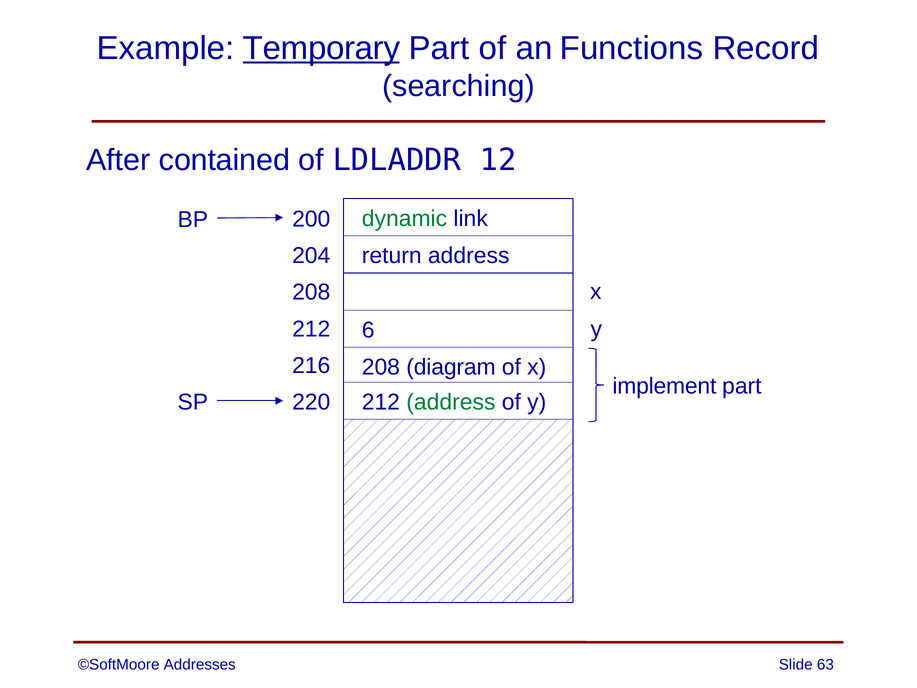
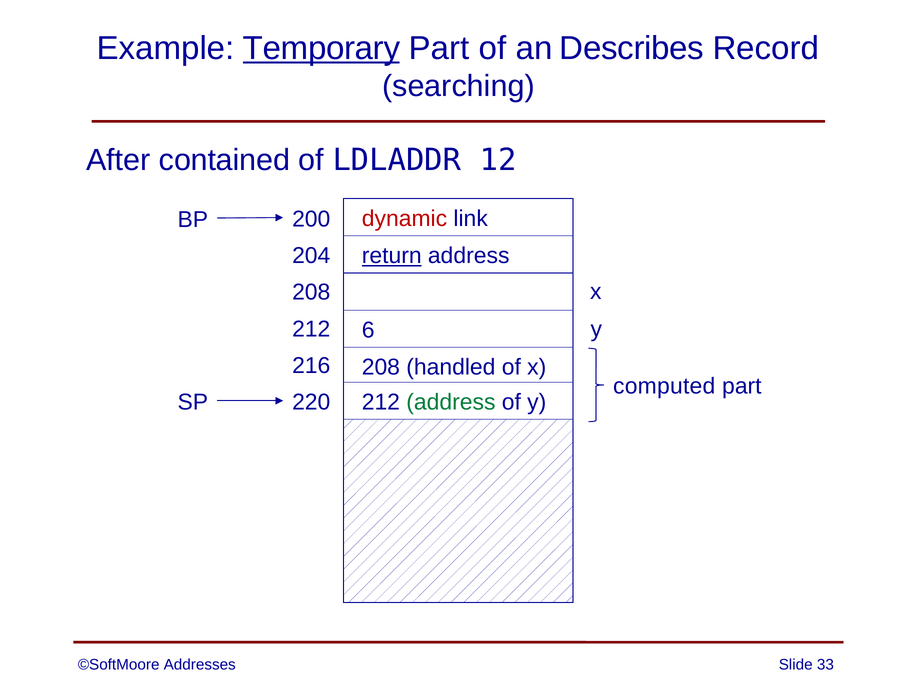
Functions: Functions -> Describes (632, 48)
dynamic colour: green -> red (404, 219)
return underline: none -> present (392, 256)
diagram: diagram -> handled (451, 367)
implement: implement -> computed (664, 386)
63: 63 -> 33 (825, 664)
